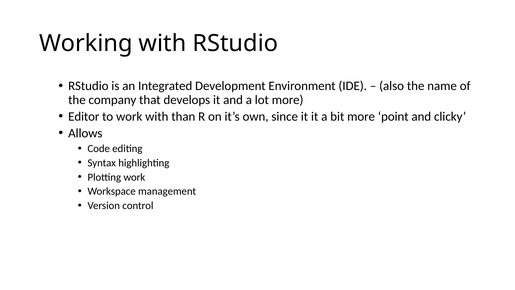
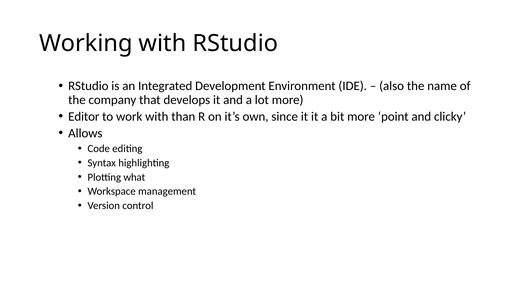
Plotting work: work -> what (134, 177)
